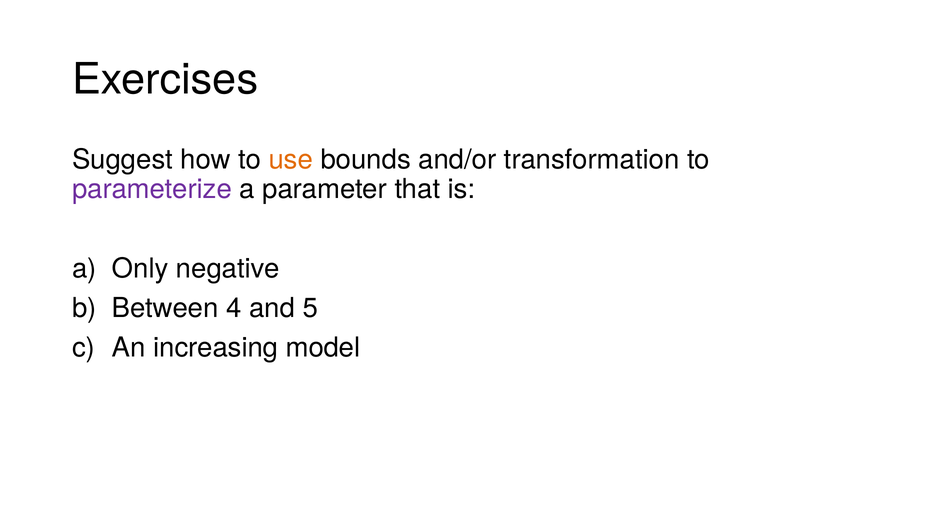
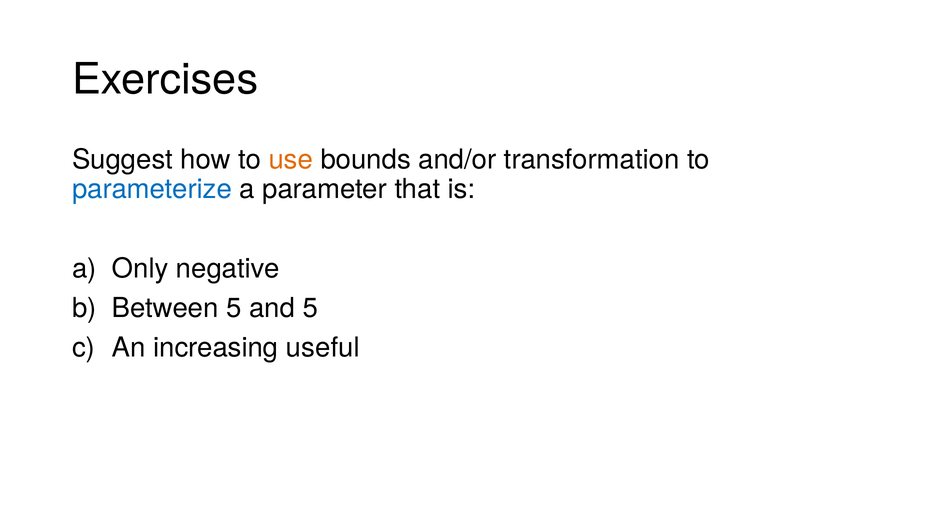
parameterize colour: purple -> blue (152, 190)
Between 4: 4 -> 5 (234, 308)
model: model -> useful (323, 348)
